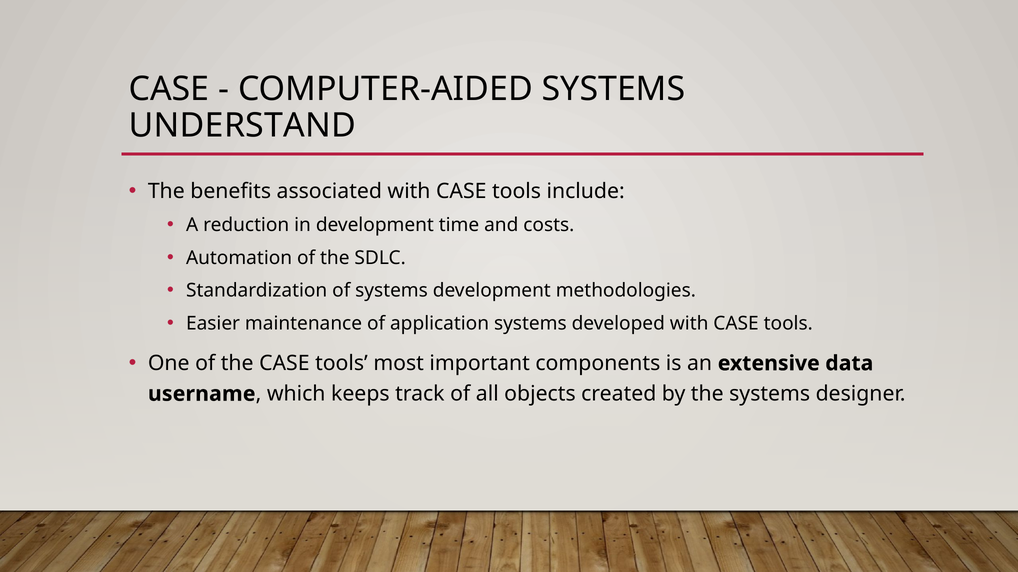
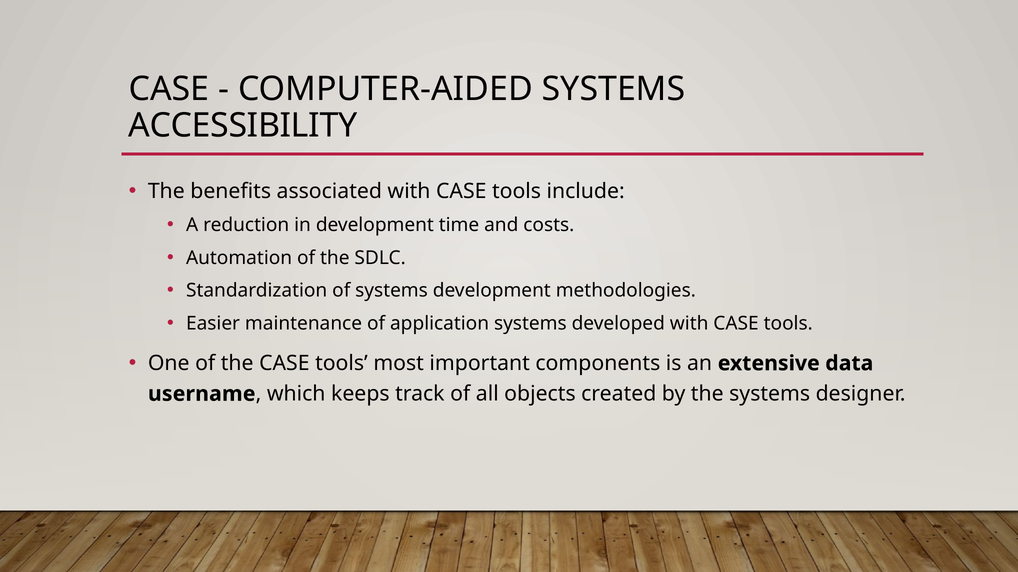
UNDERSTAND: UNDERSTAND -> ACCESSIBILITY (243, 126)
